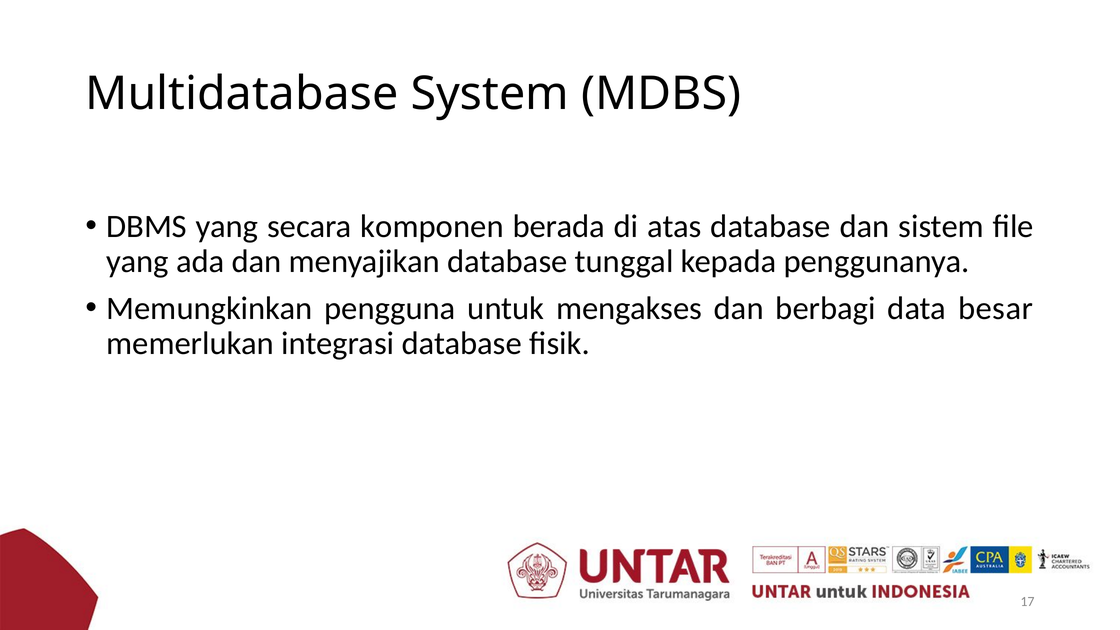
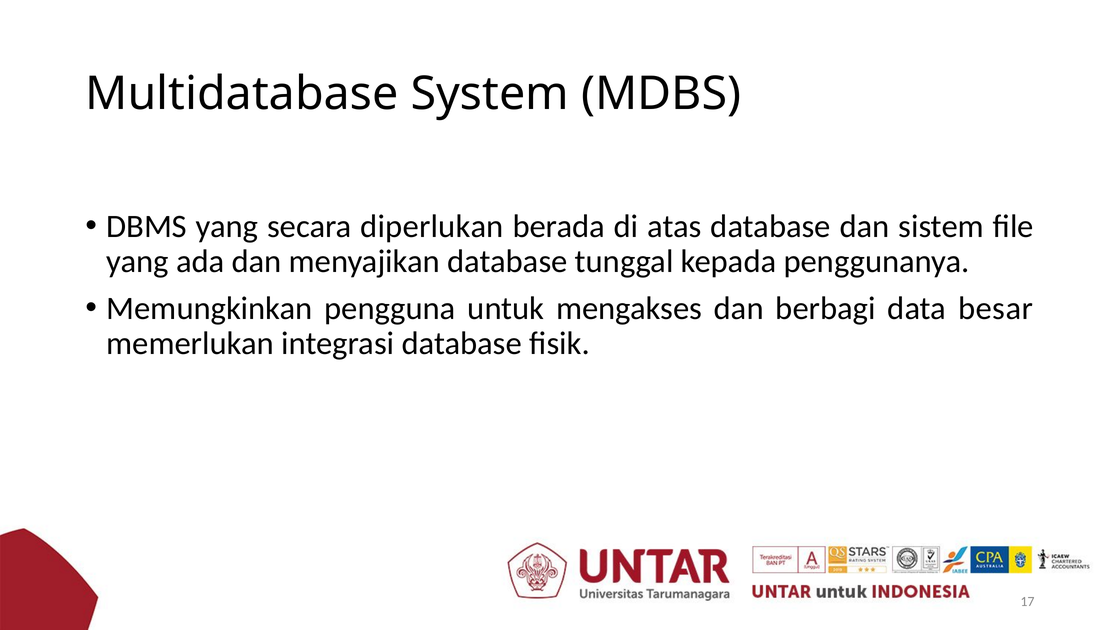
komponen: komponen -> diperlukan (432, 226)
